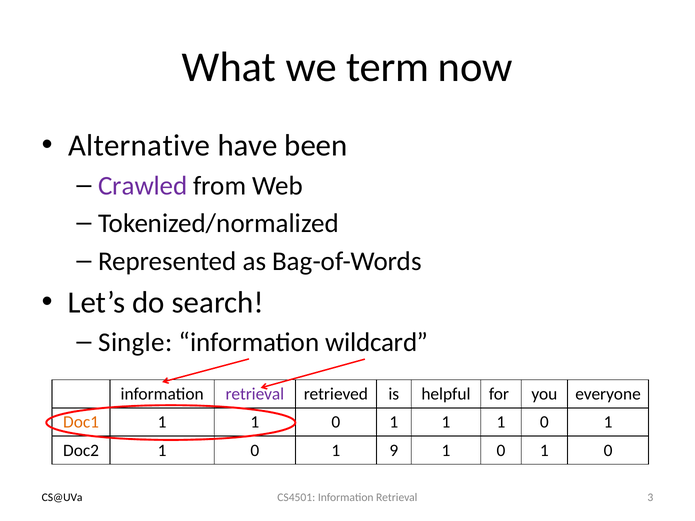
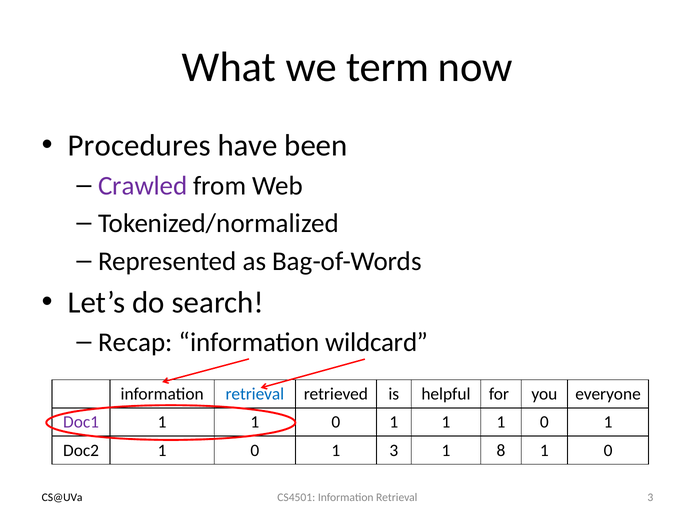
Alternative: Alternative -> Procedures (139, 146)
Single: Single -> Recap (135, 343)
retrieval colour: purple -> blue (255, 394)
Doc1 colour: orange -> purple (81, 422)
1 9: 9 -> 3 (394, 451)
0: 0 -> 8 (501, 451)
